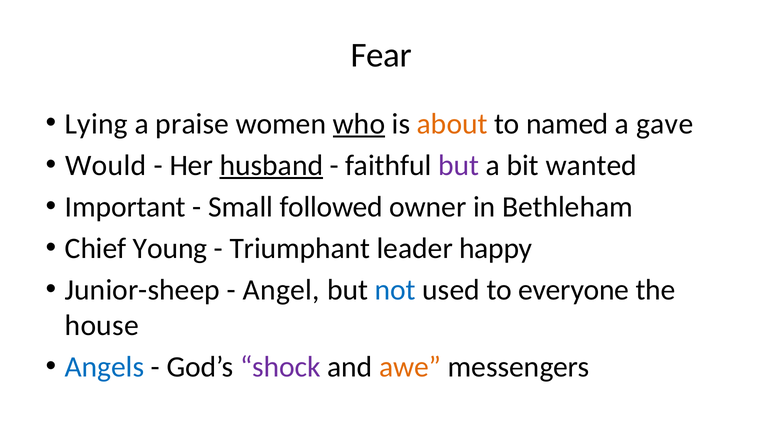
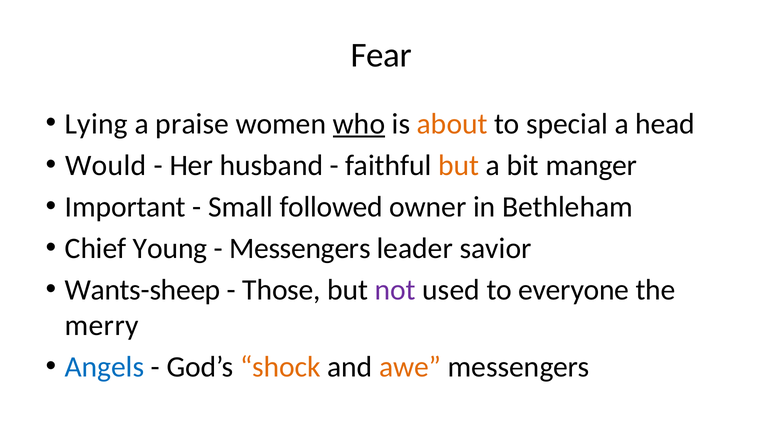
named: named -> special (567, 124)
gave: gave -> head (665, 124)
husband underline: present -> none (271, 165)
but colour: purple -> orange (459, 165)
wanted: wanted -> manger (591, 165)
Triumphant: Triumphant -> Messengers (300, 248)
happy: happy -> savior (496, 248)
Junior-sheep: Junior-sheep -> Wants-sheep (143, 290)
Angel: Angel -> Those (282, 290)
not colour: blue -> purple (395, 290)
house: house -> merry (102, 325)
shock colour: purple -> orange (280, 367)
